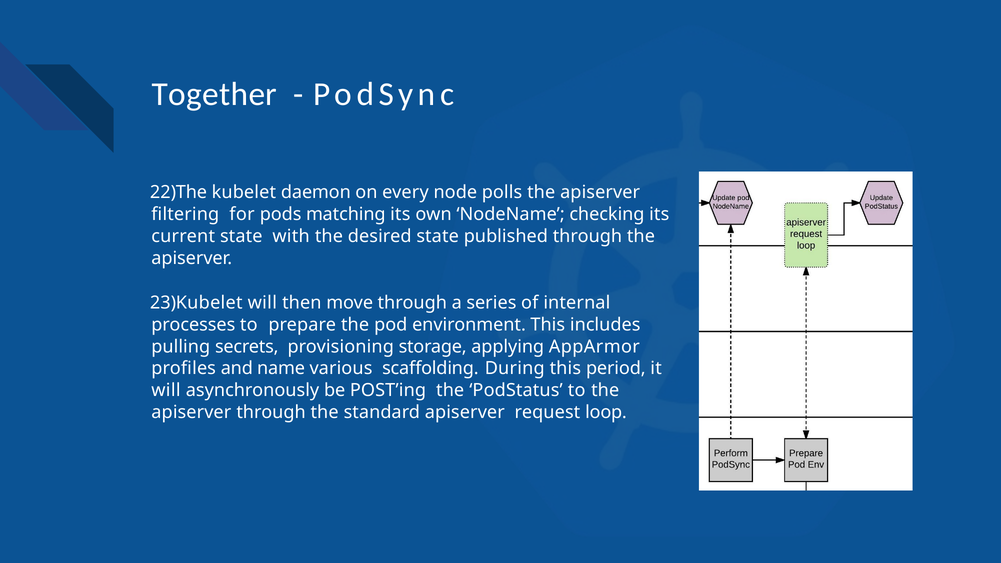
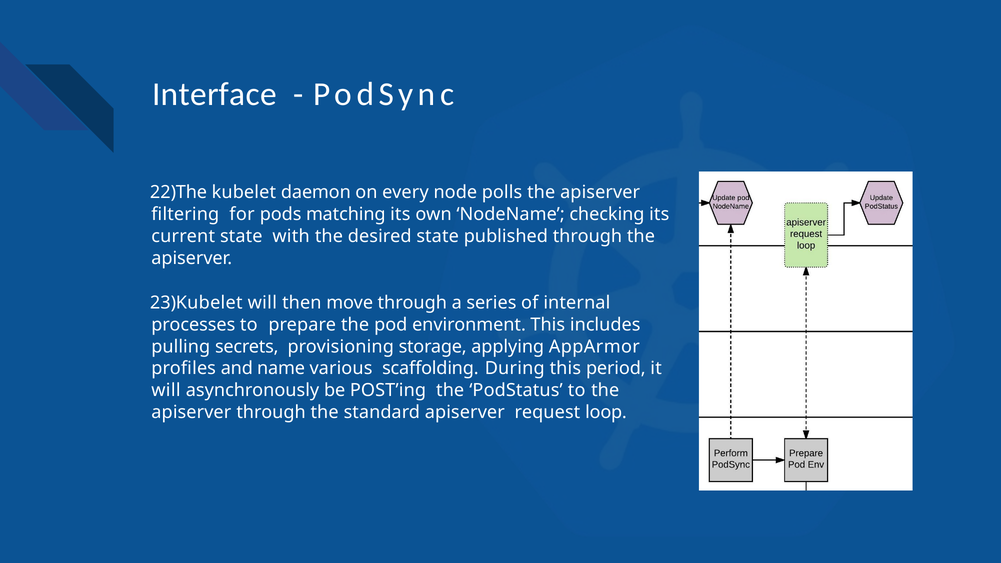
Together: Together -> Interface (214, 94)
